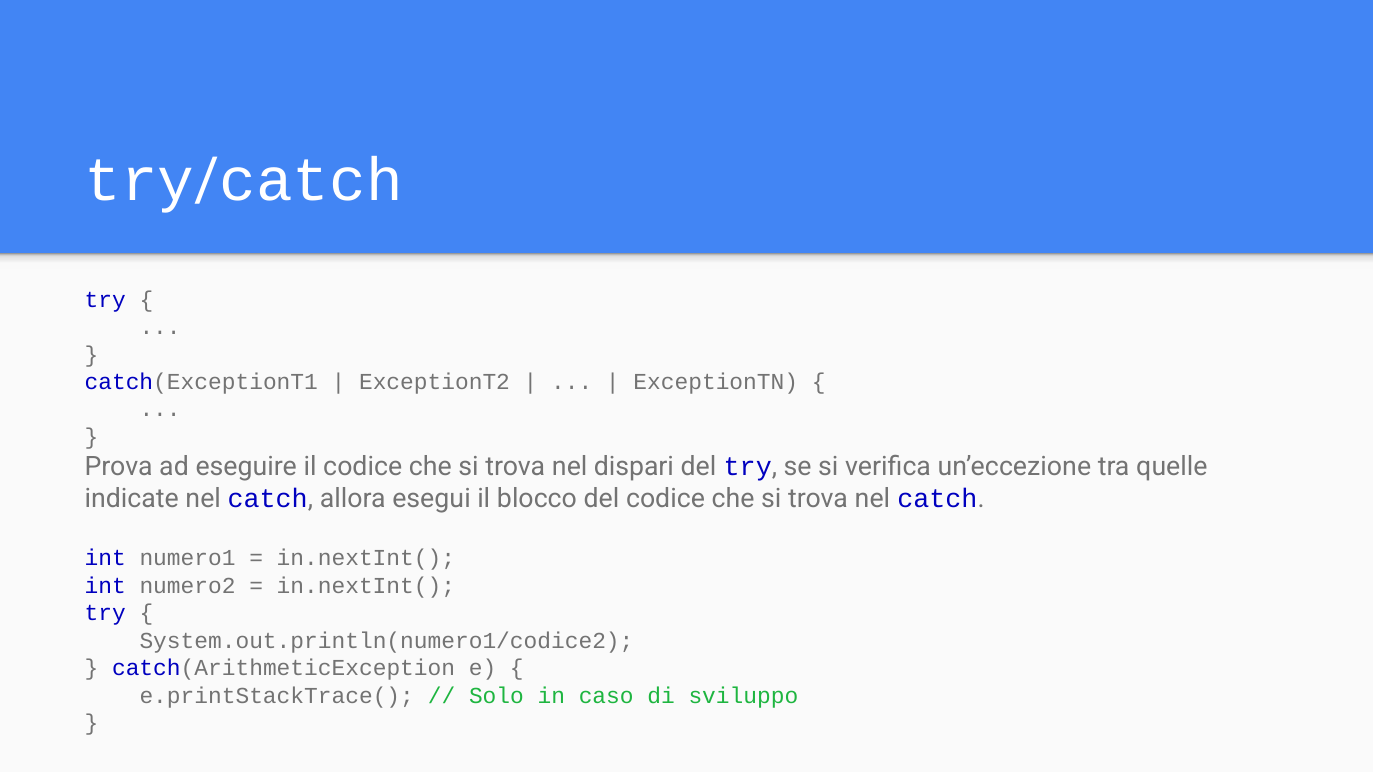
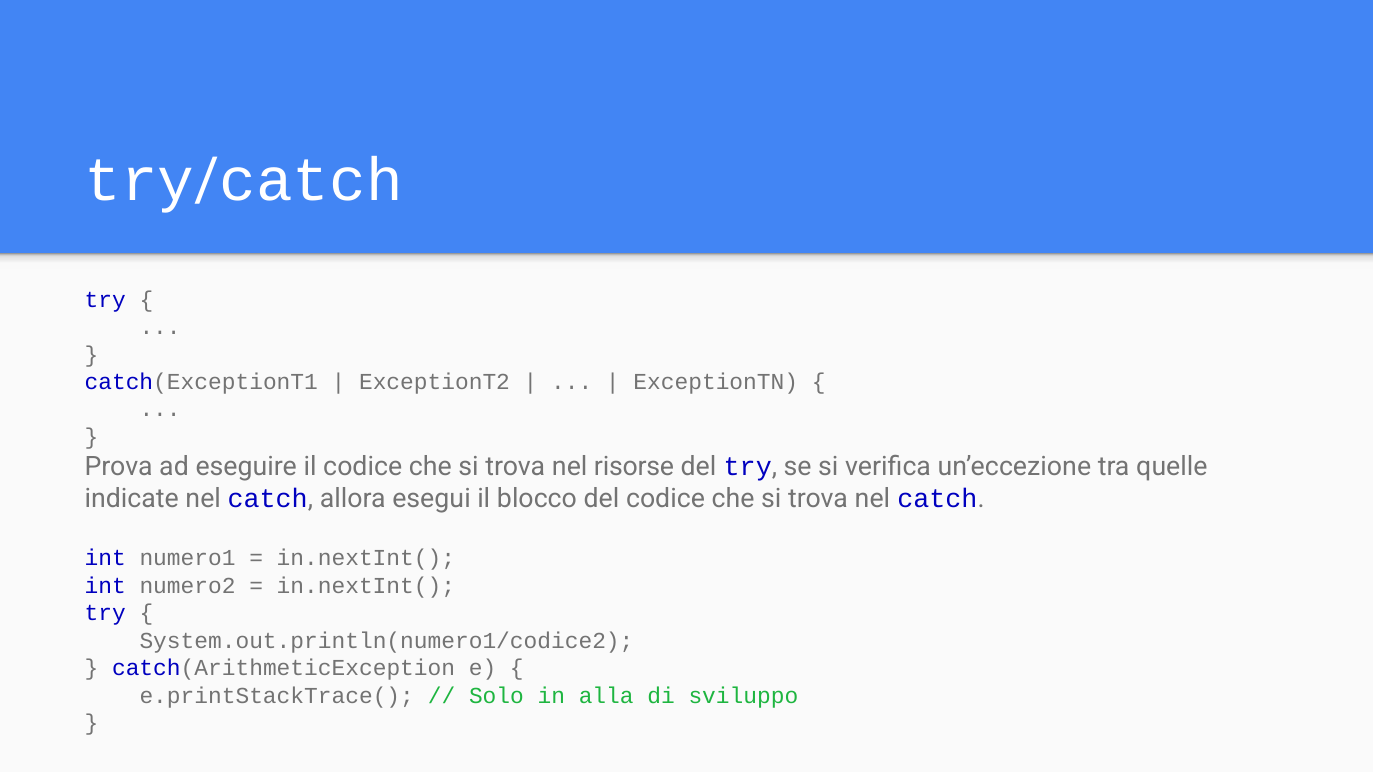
dispari: dispari -> risorse (634, 467)
caso: caso -> alla (606, 696)
